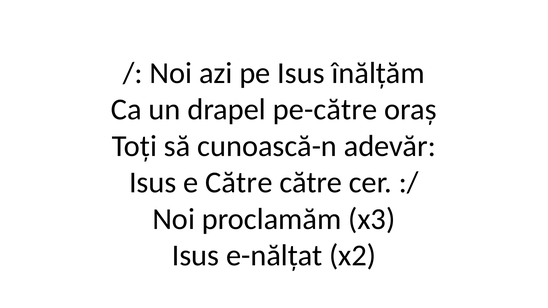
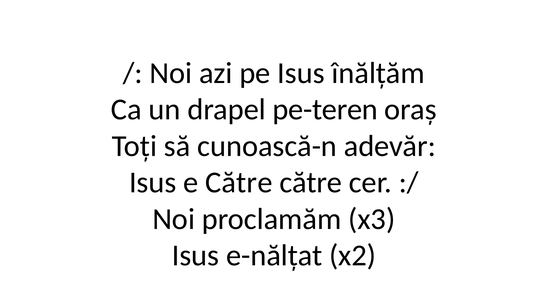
pe-către: pe-către -> pe-teren (325, 110)
